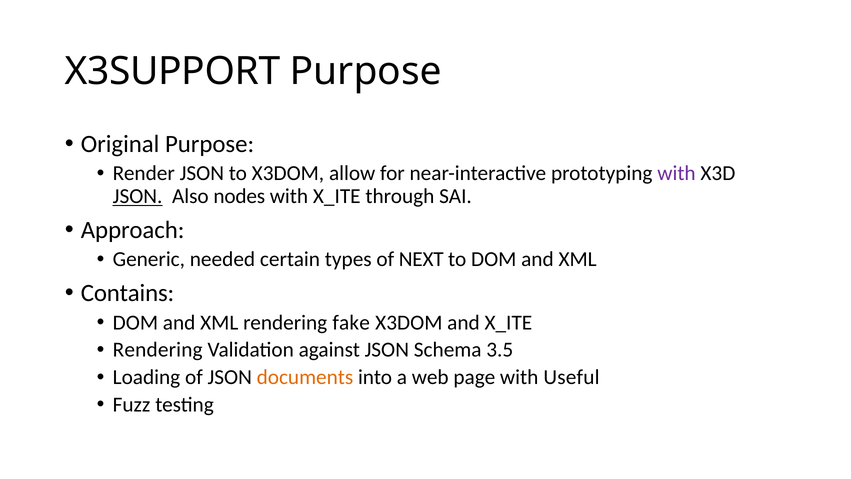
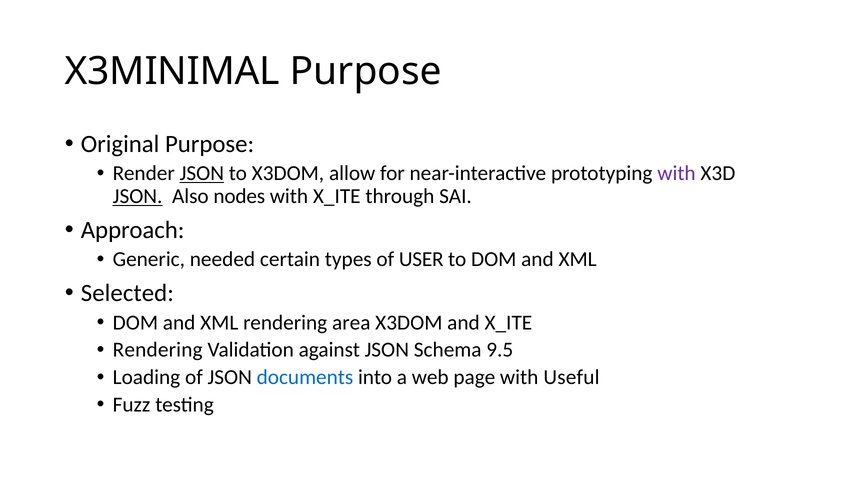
X3SUPPORT: X3SUPPORT -> X3MINIMAL (172, 71)
JSON underline: none -> present (202, 173)
NEXT: NEXT -> USER (421, 259)
Contains: Contains -> Selected (127, 293)
fake: fake -> area (351, 322)
3.5: 3.5 -> 9.5 (500, 350)
documents colour: orange -> blue (305, 377)
